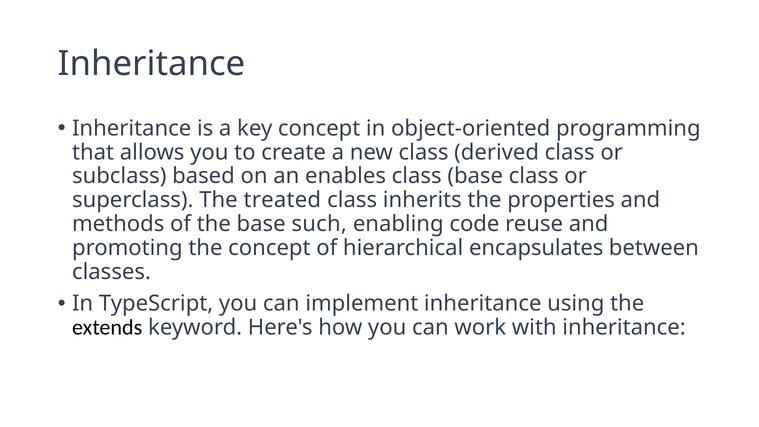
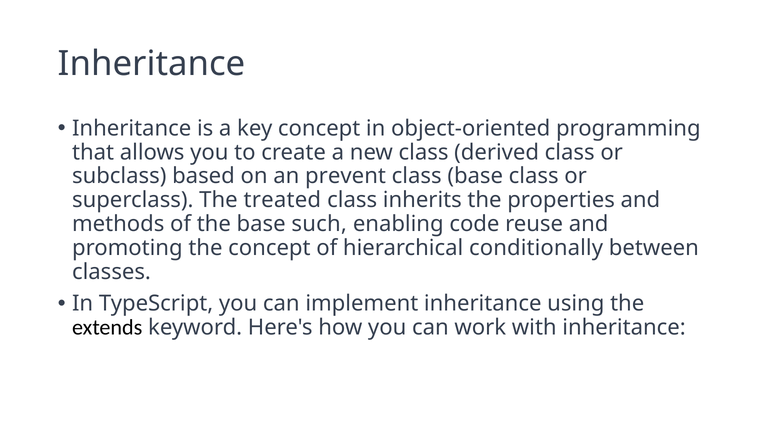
enables: enables -> prevent (346, 176)
encapsulates: encapsulates -> conditionally (536, 248)
